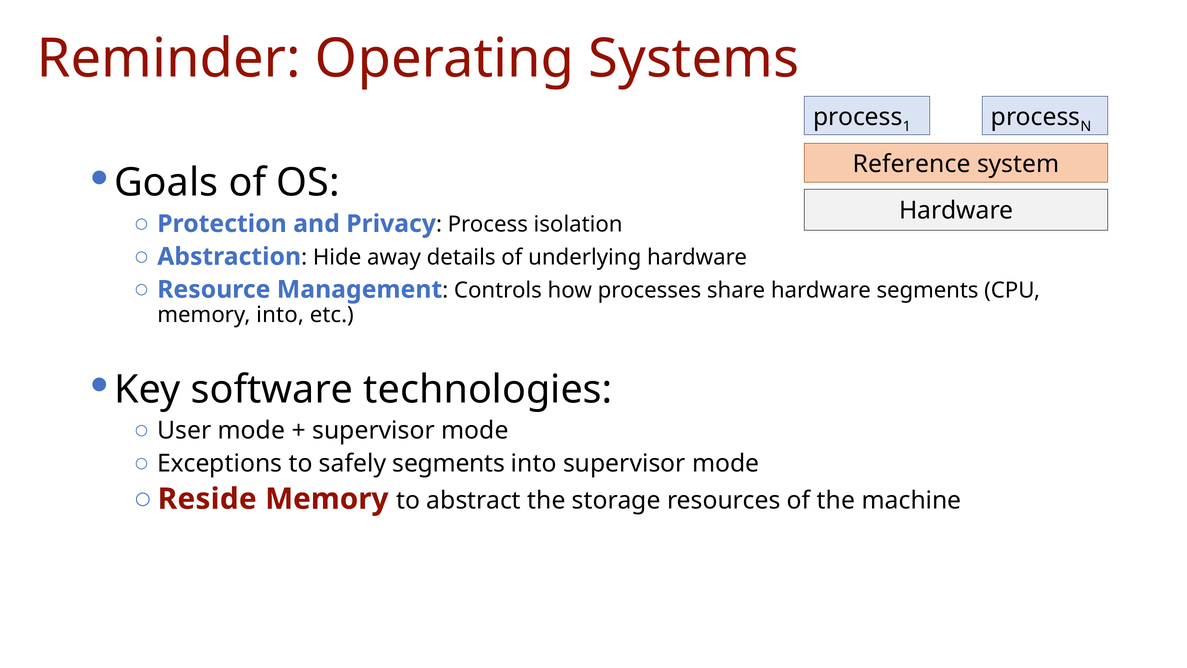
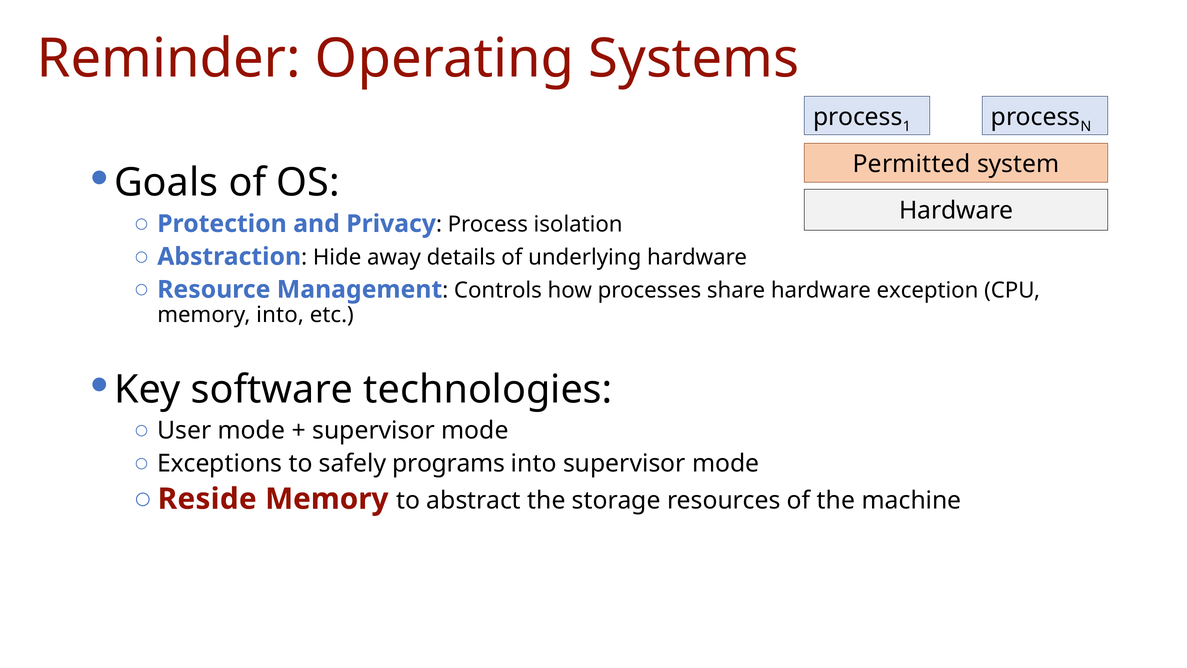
Reference: Reference -> Permitted (911, 164)
hardware segments: segments -> exception (927, 290)
safely segments: segments -> programs (449, 463)
